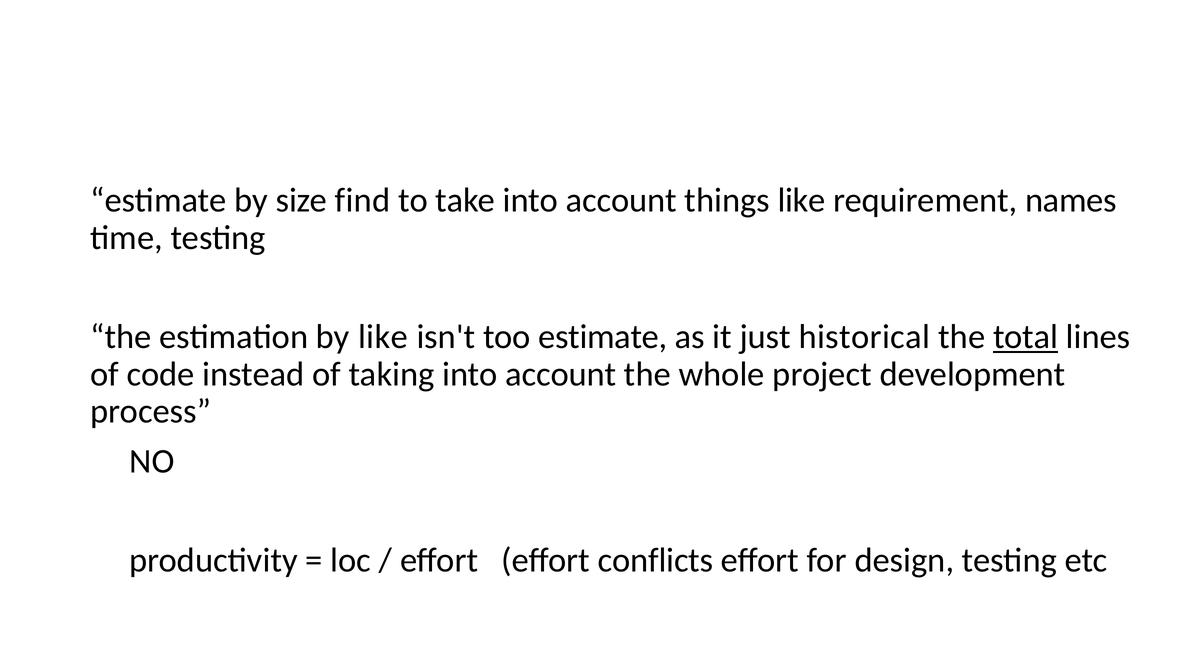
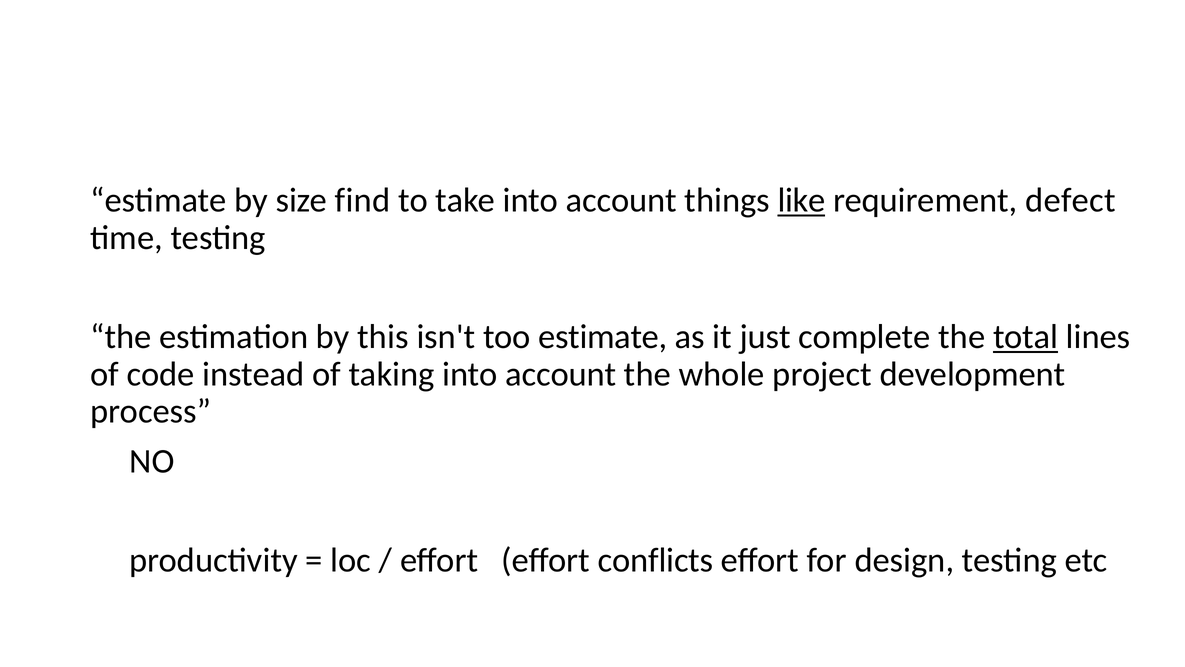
like underline: none -> present (802, 200)
names: names -> defect (1071, 200)
by like: like -> this (383, 337)
historical: historical -> complete (865, 337)
